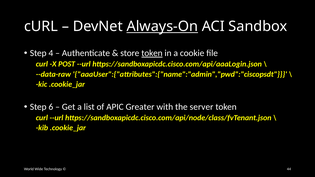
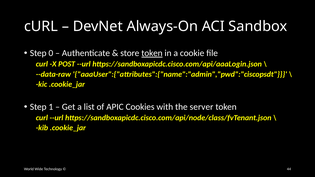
Always-On underline: present -> none (162, 26)
4: 4 -> 0 (51, 53)
6: 6 -> 1 (51, 107)
Greater: Greater -> Cookies (140, 107)
